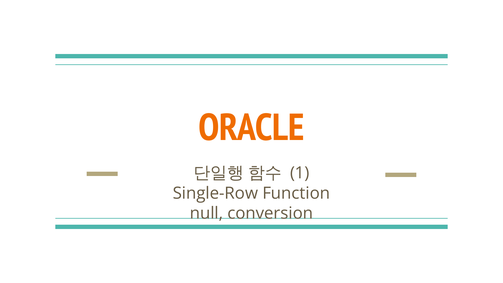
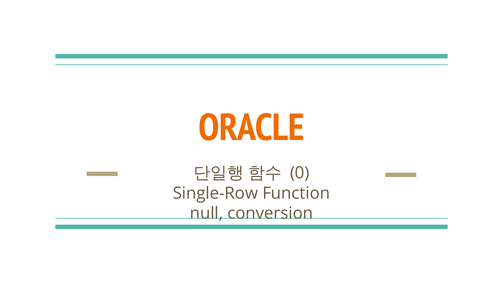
1: 1 -> 0 (300, 173)
